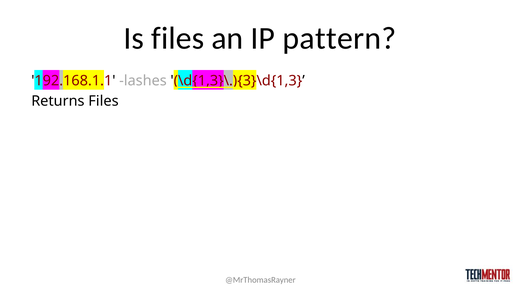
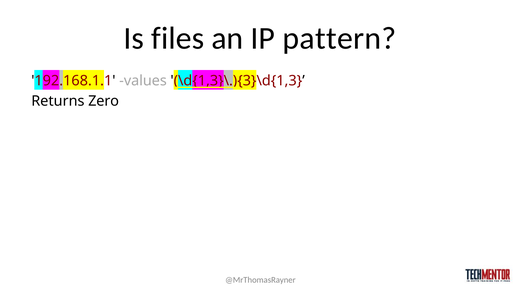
lashes: lashes -> values (143, 81)
Returns Files: Files -> Zero (104, 101)
